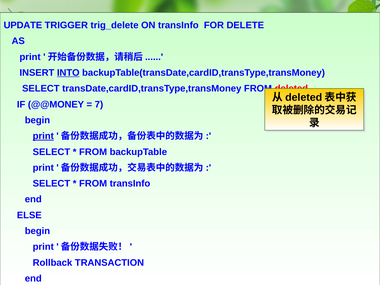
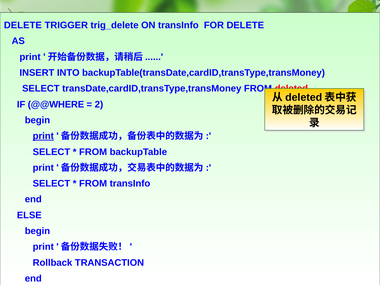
UPDATE: UPDATE -> DELETE (23, 25)
INTO underline: present -> none (68, 73)
@@MONEY: @@MONEY -> @@WHERE (56, 104)
7: 7 -> 2 (99, 104)
